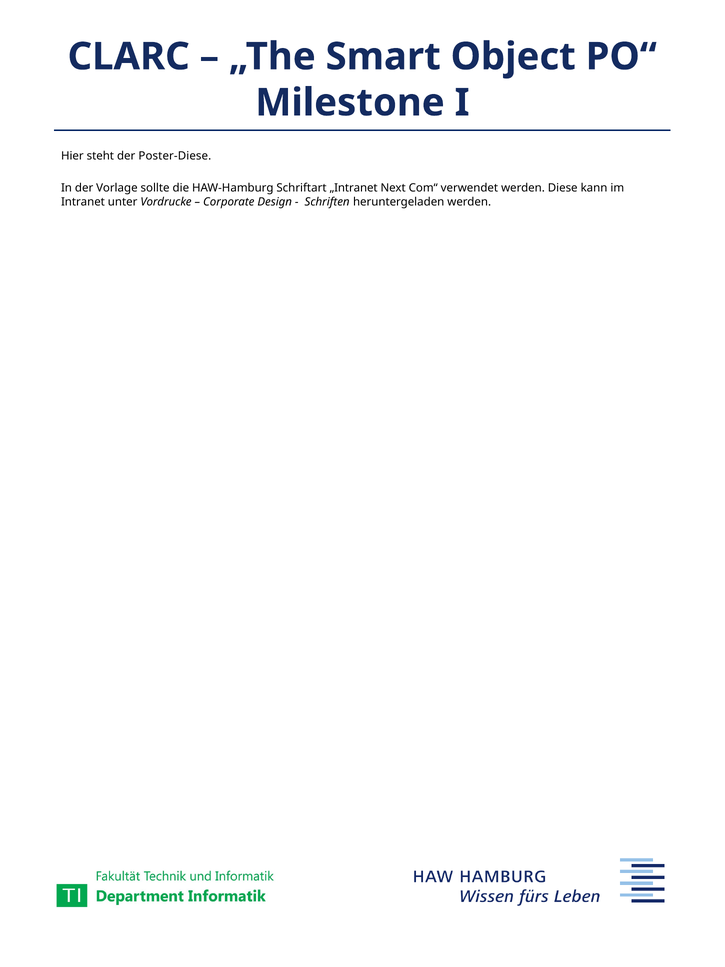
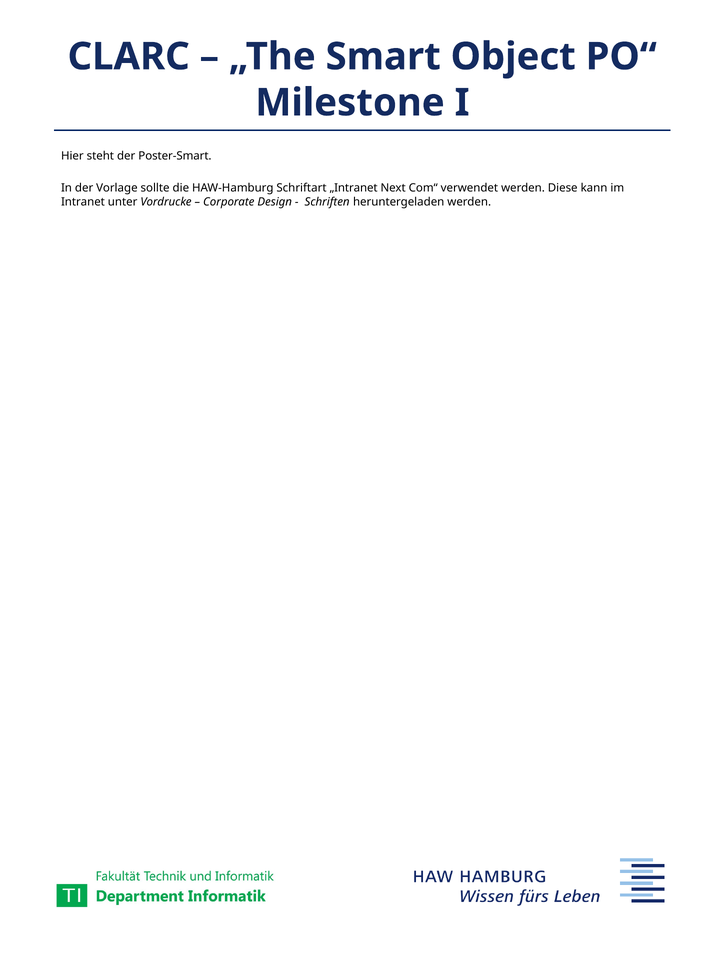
Poster-Diese: Poster-Diese -> Poster-Smart (175, 156)
